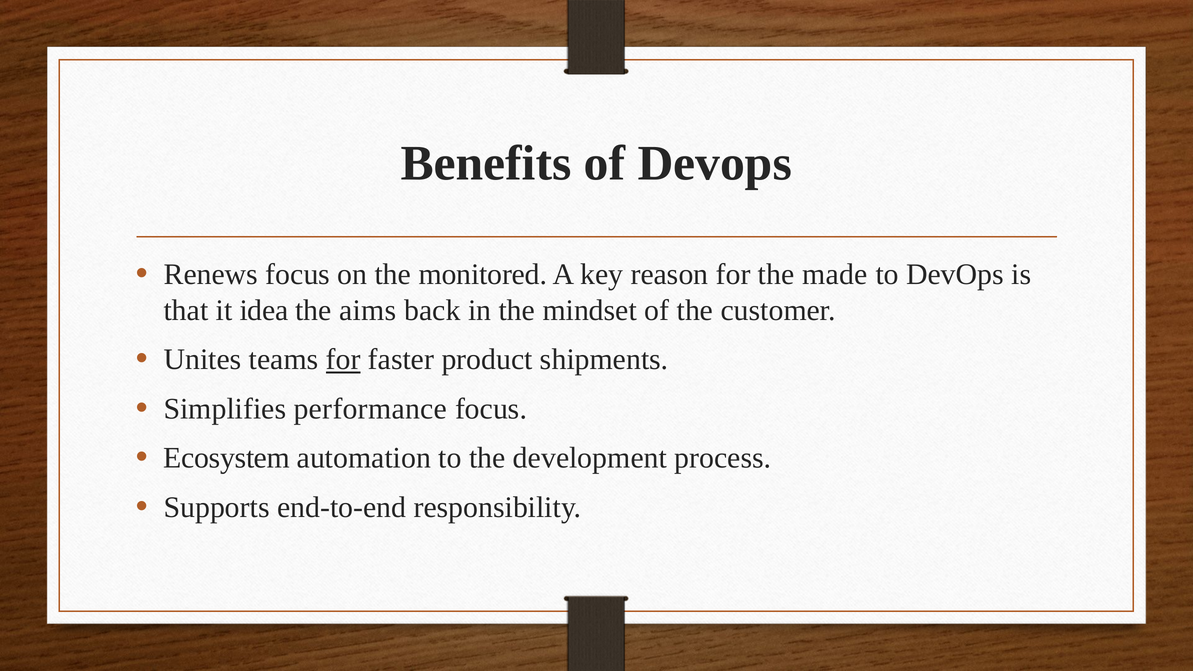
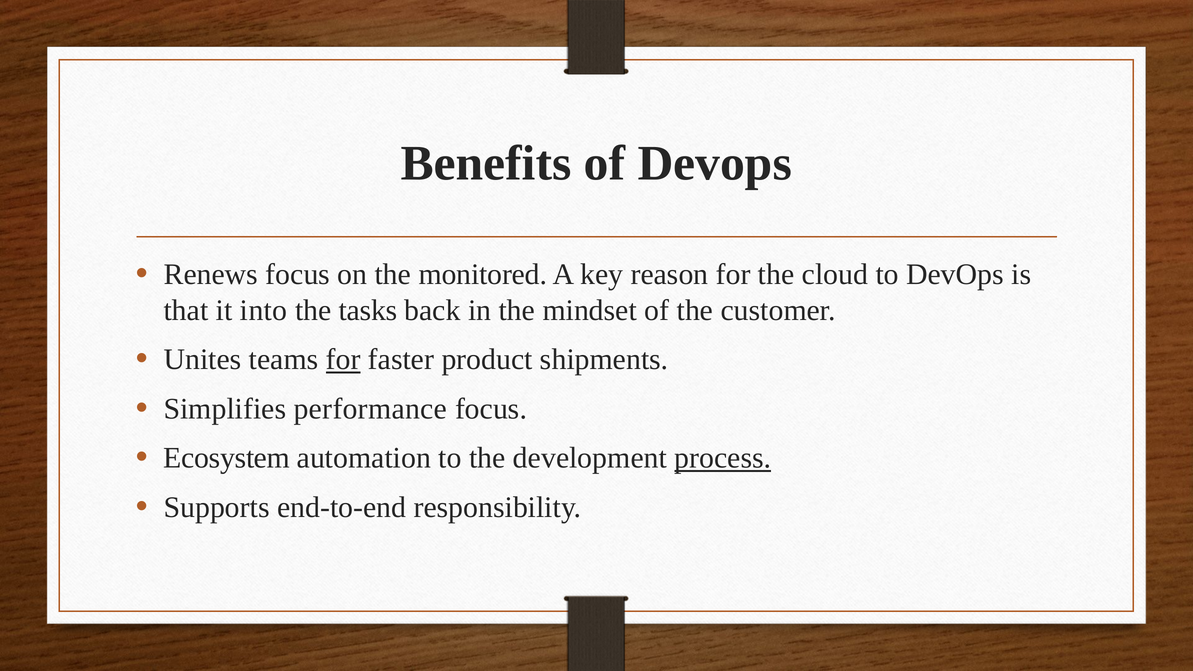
made: made -> cloud (835, 275)
idea: idea -> into (264, 310)
aims: aims -> tasks (368, 310)
process underline: none -> present (723, 458)
